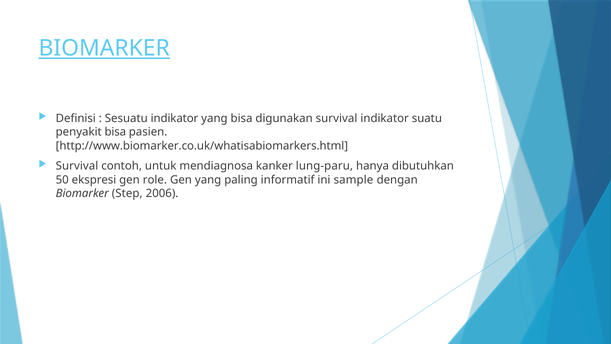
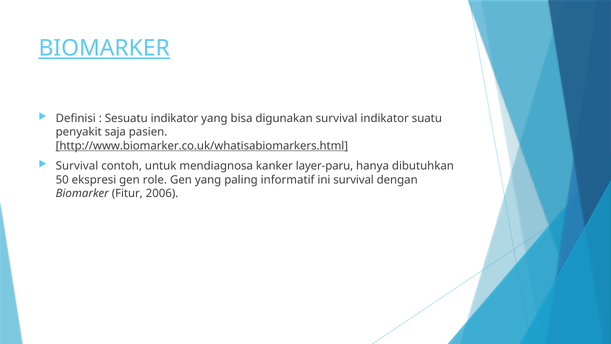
penyakit bisa: bisa -> saja (115, 132)
http://www.biomarker.co.uk/whatisabiomarkers.html underline: none -> present (202, 146)
lung-paru: lung-paru -> layer-paru (325, 166)
ini sample: sample -> survival (354, 180)
Step: Step -> Fitur (127, 193)
